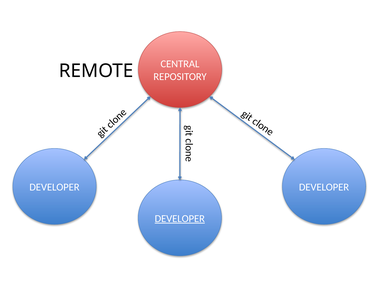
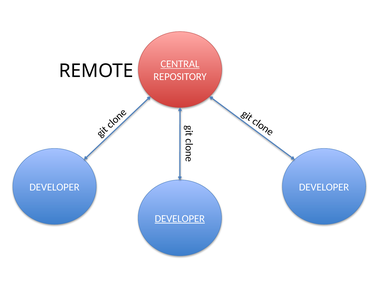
CENTRAL underline: none -> present (180, 64)
